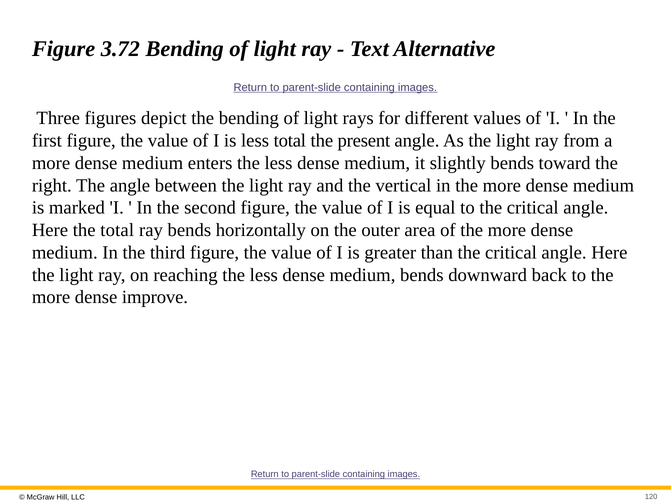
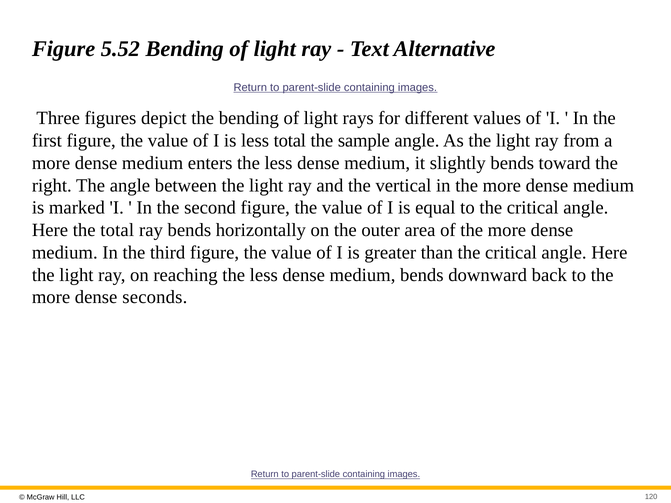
3.72: 3.72 -> 5.52 (120, 49)
present: present -> sample (364, 141)
improve: improve -> seconds (155, 297)
